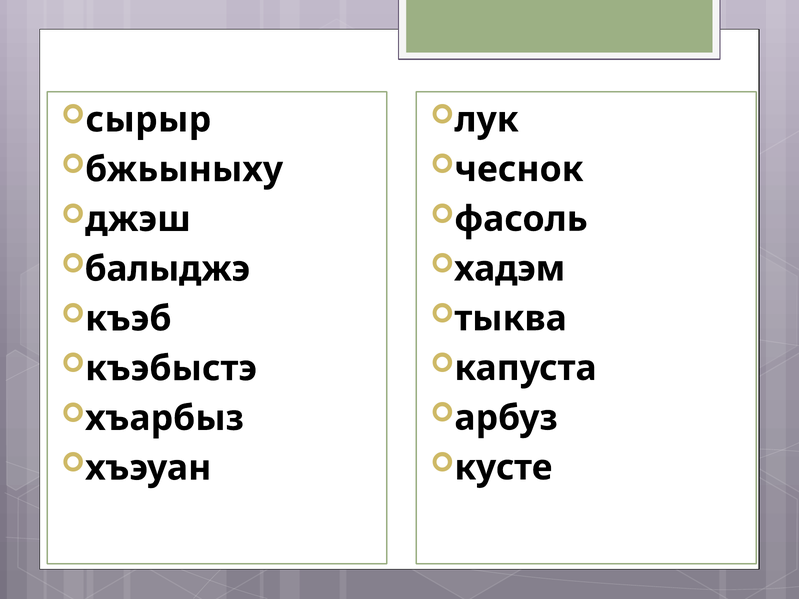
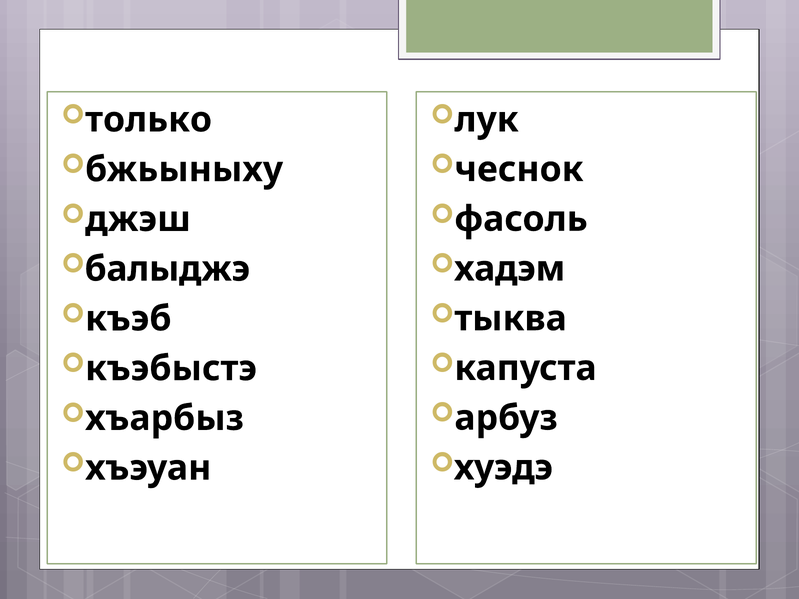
сырыр: сырыр -> только (149, 120)
кусте: кусте -> хуэдэ (503, 468)
